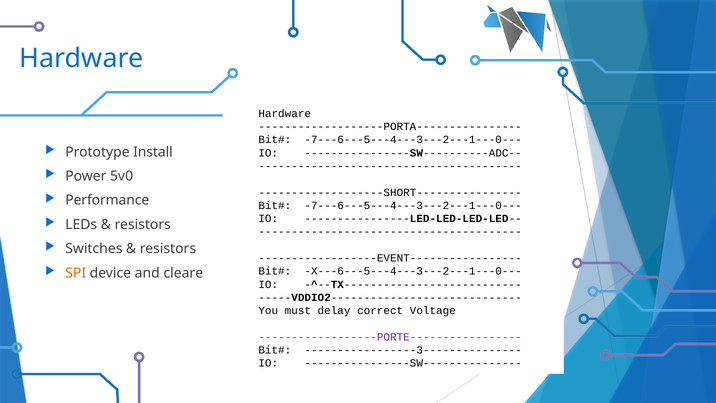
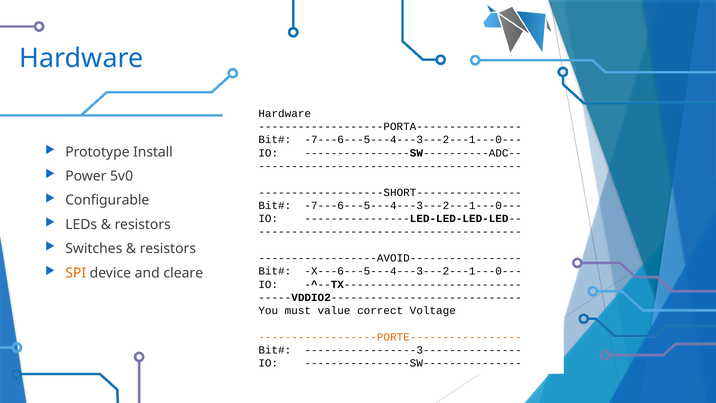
Performance: Performance -> Configurable (107, 200)
------------------EVENT-----------------: ------------------EVENT----------------- -> ------------------AVOID----------------- (390, 258)
delay: delay -> value (334, 311)
------------------PORTE----------------- colour: purple -> orange (390, 337)
